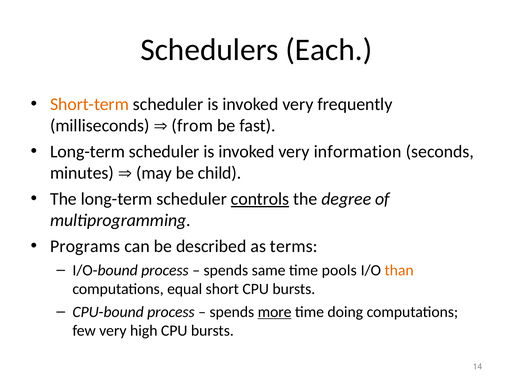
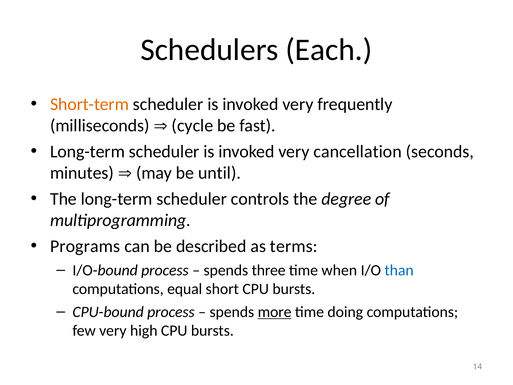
from: from -> cycle (192, 126)
information: information -> cancellation (358, 152)
child: child -> until (219, 173)
controls underline: present -> none (260, 199)
same: same -> three (269, 270)
pools: pools -> when (339, 270)
than colour: orange -> blue (399, 270)
